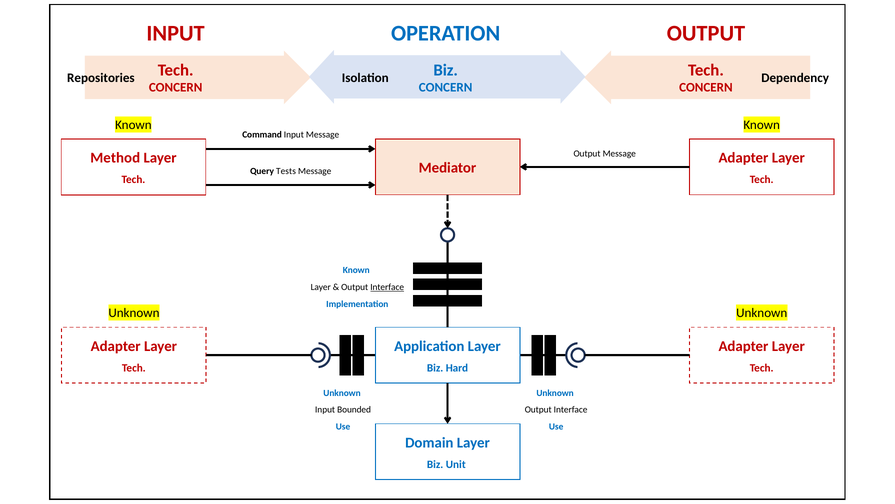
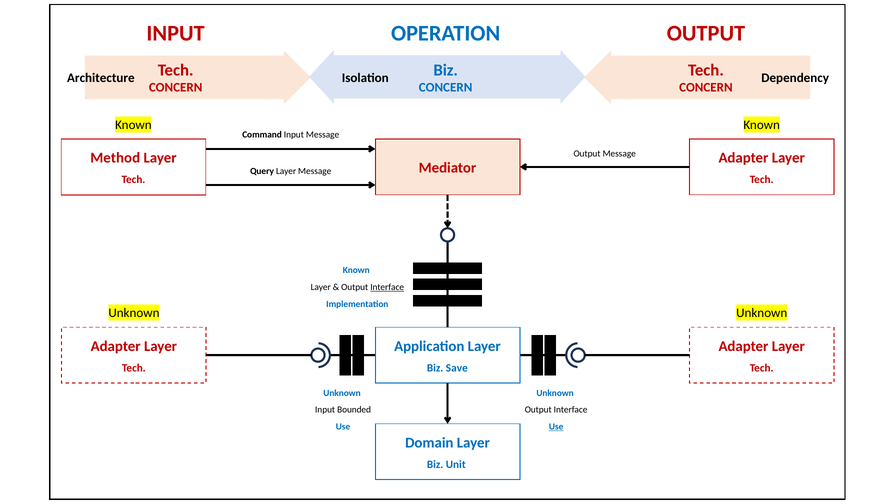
Repositories: Repositories -> Architecture (101, 78)
Query Tests: Tests -> Layer (286, 171)
Hard: Hard -> Save (457, 367)
Use underline: none -> present (556, 426)
